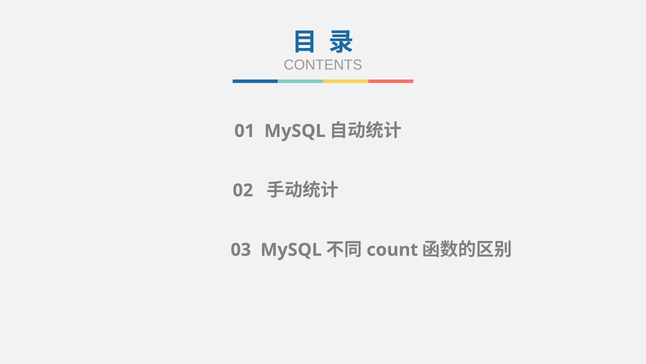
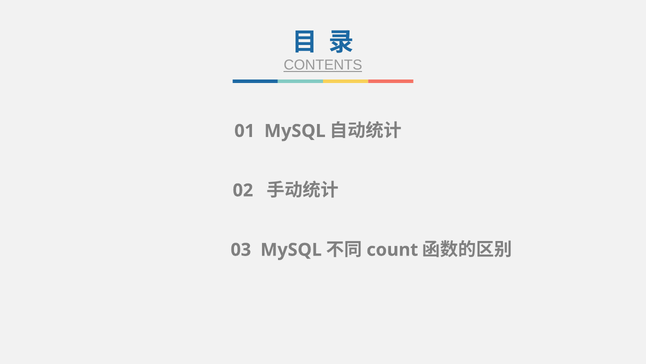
CONTENTS underline: none -> present (323, 65)
